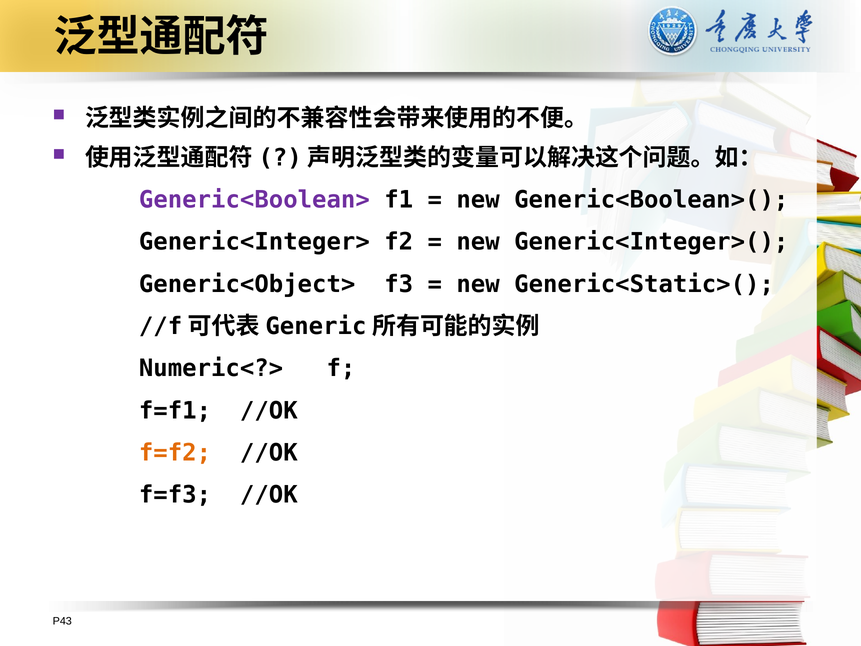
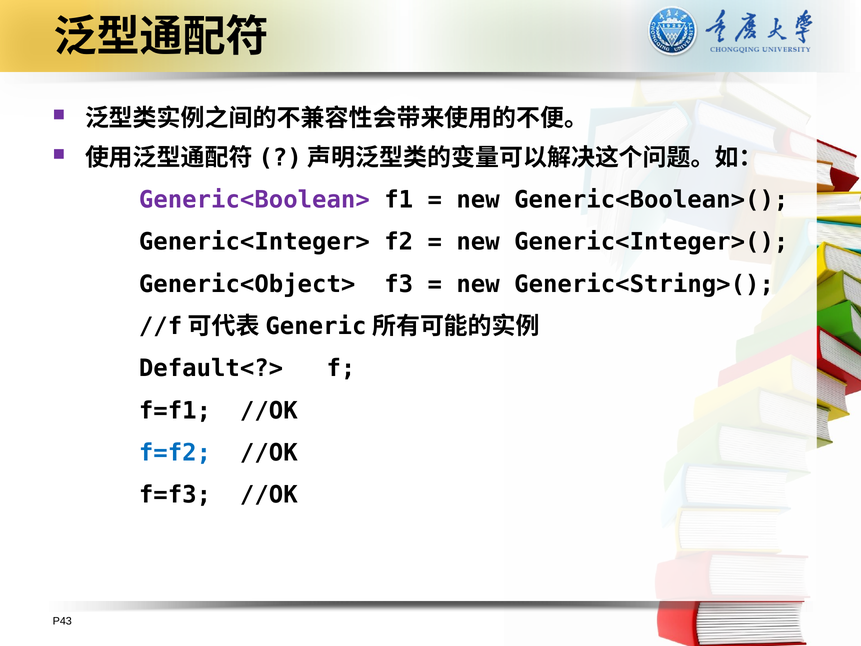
Generic<Static>(: Generic<Static>( -> Generic<String>( (644, 284)
Numeric<?>: Numeric<?> -> Default<?> (211, 368)
f=f2 colour: orange -> blue (175, 453)
